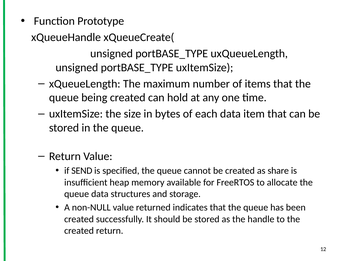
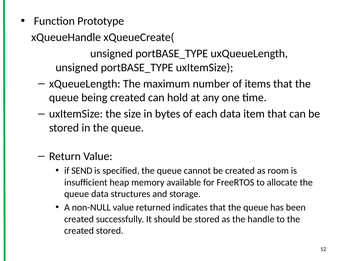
share: share -> room (278, 170)
created return: return -> stored (110, 230)
